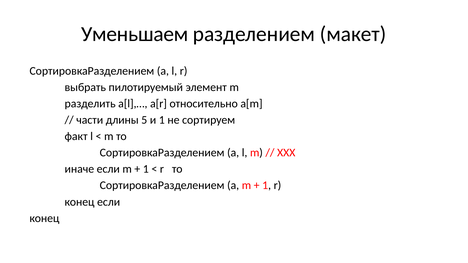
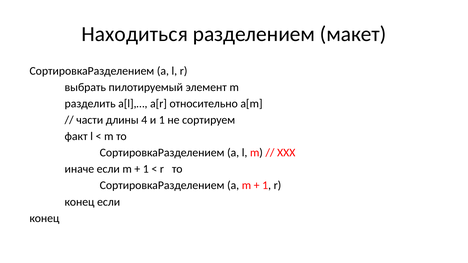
Уменьшаем: Уменьшаем -> Находиться (135, 34)
5: 5 -> 4 (144, 120)
